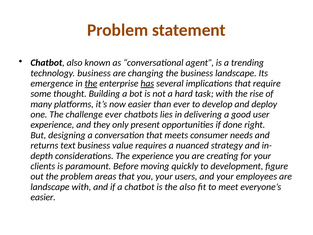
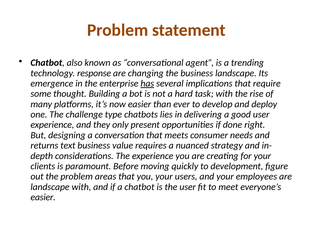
technology business: business -> response (94, 73)
the underline: present -> none (91, 83)
challenge ever: ever -> type (113, 114)
the also: also -> user (188, 187)
